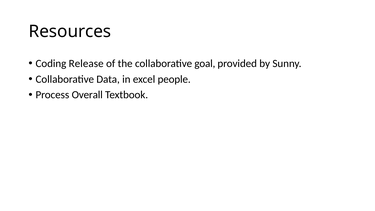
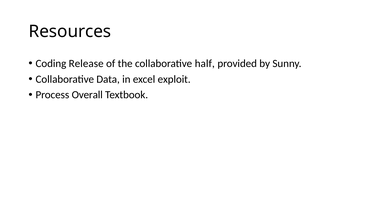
goal: goal -> half (205, 63)
people: people -> exploit (174, 79)
